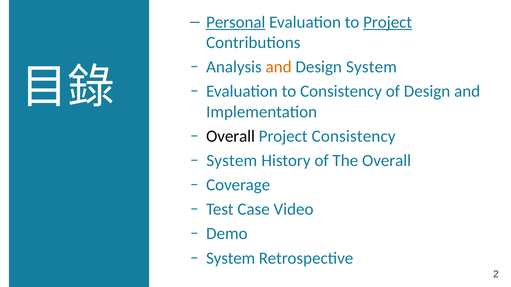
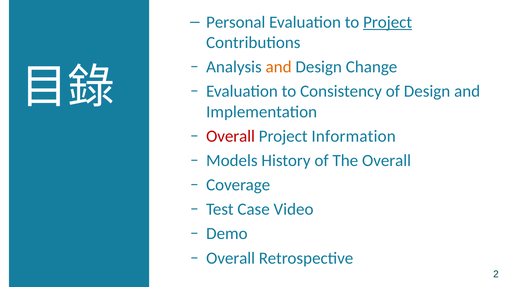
Personal underline: present -> none (236, 22)
Design System: System -> Change (372, 67)
Overall colour: black -> red (231, 136)
Project Consistency: Consistency -> Information (354, 136)
System: System -> Models (232, 161)
System: System -> Overall (231, 258)
